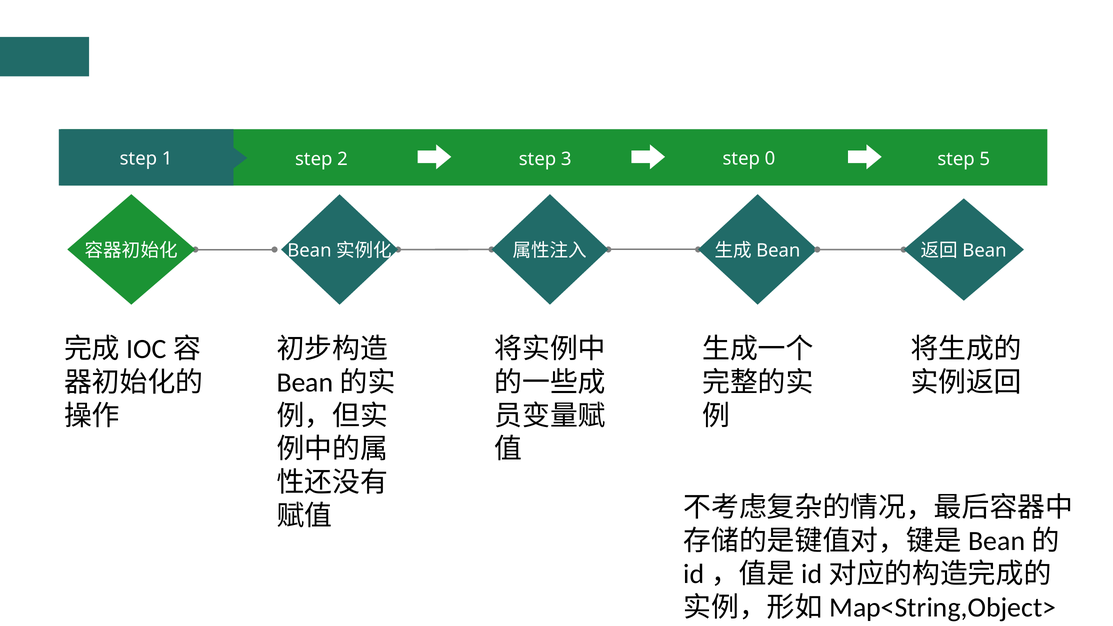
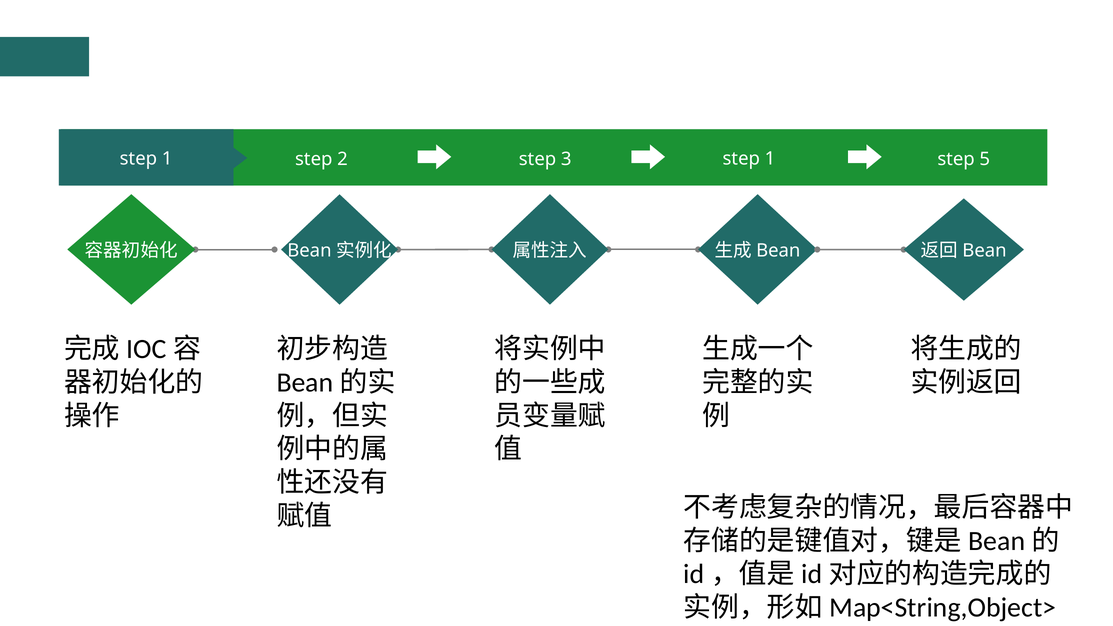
3 step 0: 0 -> 1 (770, 159)
